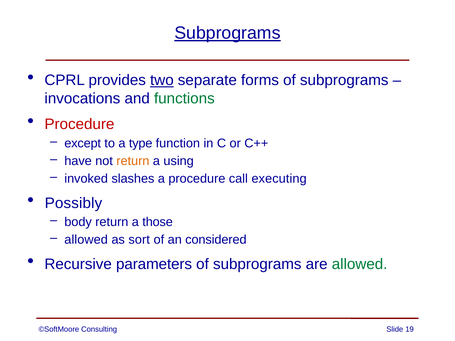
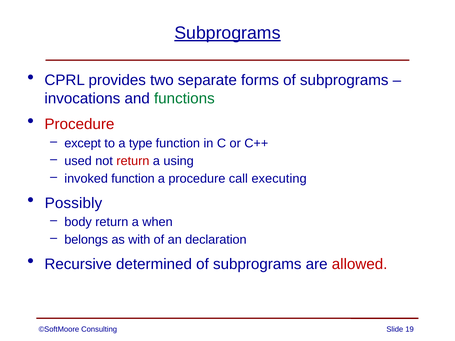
two underline: present -> none (162, 80)
have: have -> used (78, 161)
return colour: orange -> red (133, 161)
invoked slashes: slashes -> function (133, 179)
those: those -> when (158, 222)
allowed: allowed -> belongs (86, 240)
sort: sort -> with (139, 240)
considered: considered -> declaration (216, 240)
parameters: parameters -> determined (154, 264)
allowed colour: green -> red (360, 264)
